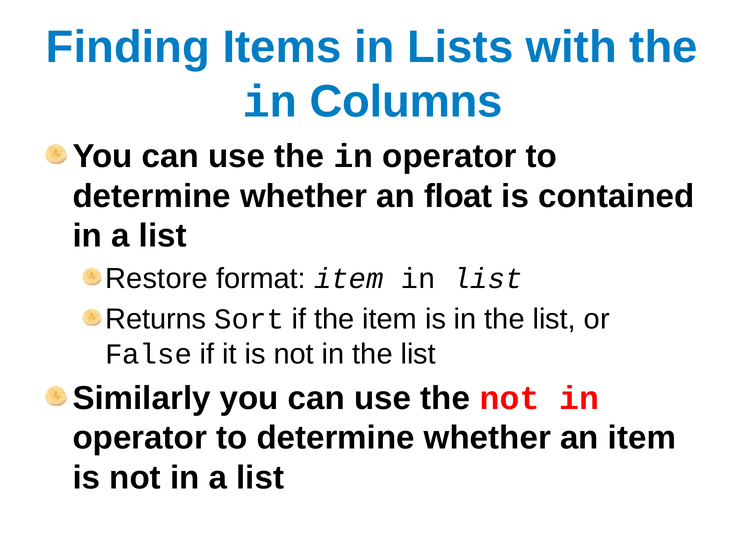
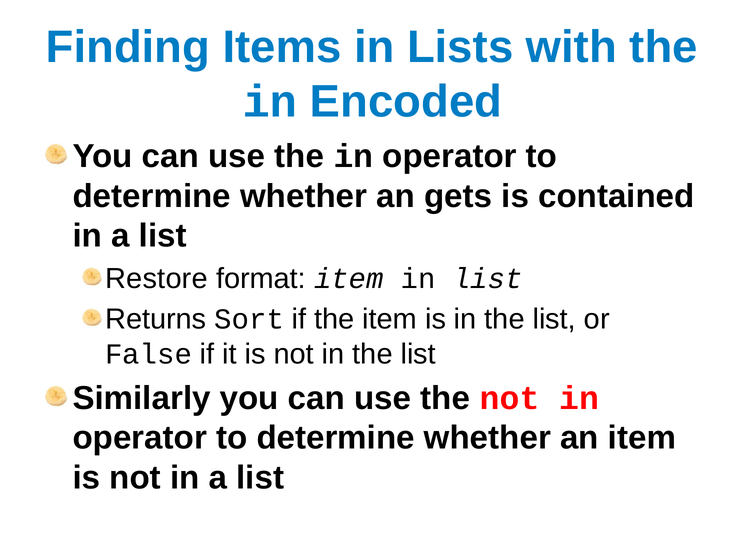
Columns: Columns -> Encoded (406, 102)
float: float -> gets (458, 196)
